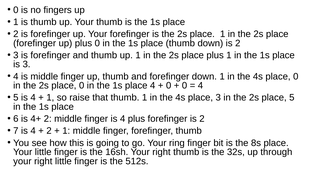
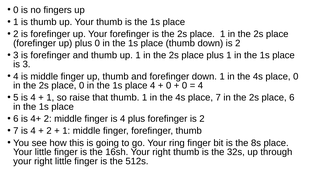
place 3: 3 -> 7 (218, 98)
place 5: 5 -> 6 (292, 98)
